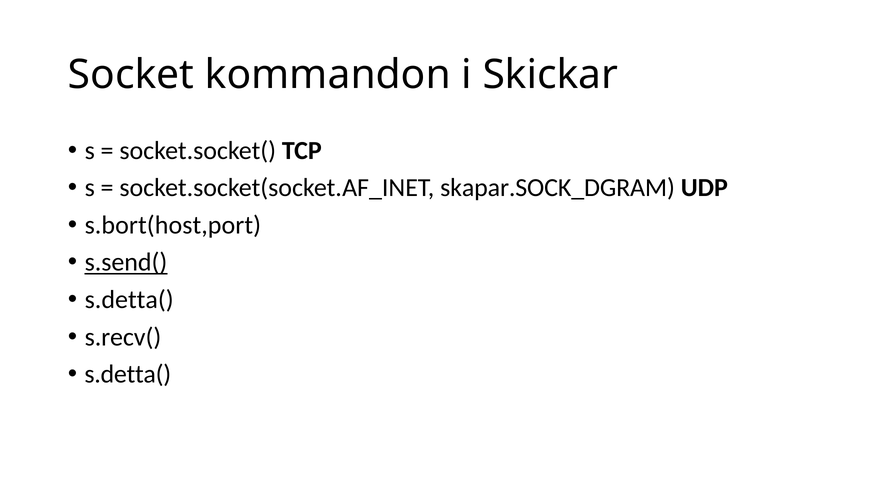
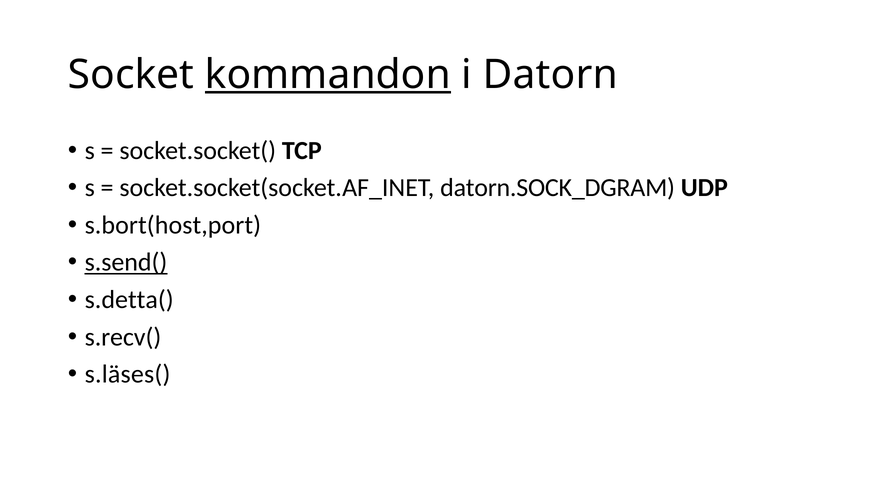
kommandon underline: none -> present (328, 75)
Skickar: Skickar -> Datorn (550, 75)
skapar.SOCK_DGRAM: skapar.SOCK_DGRAM -> datorn.SOCK_DGRAM (558, 188)
s.detta(: s.detta( -> s.läses( (128, 374)
